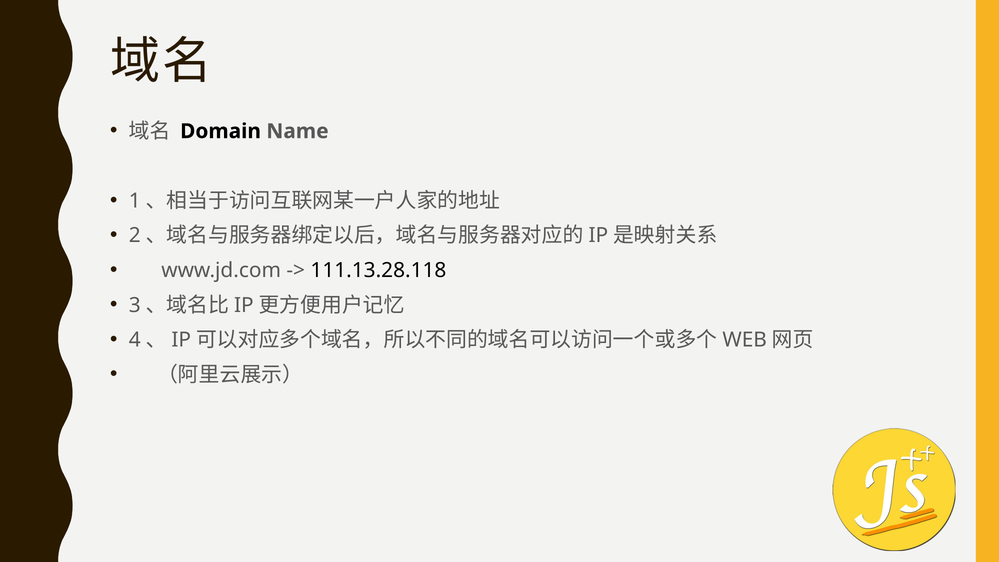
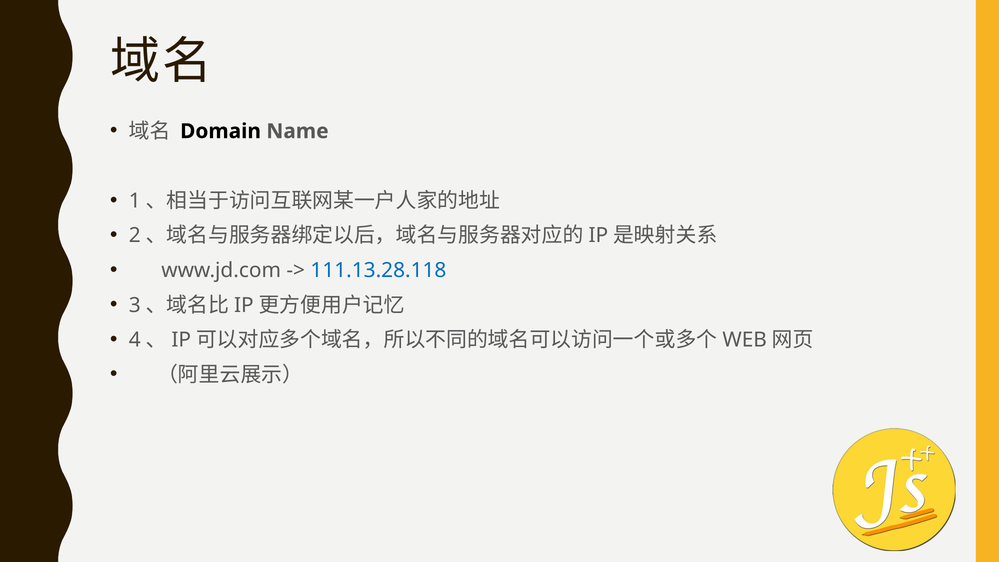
111.13.28.118 colour: black -> blue (378, 270)
